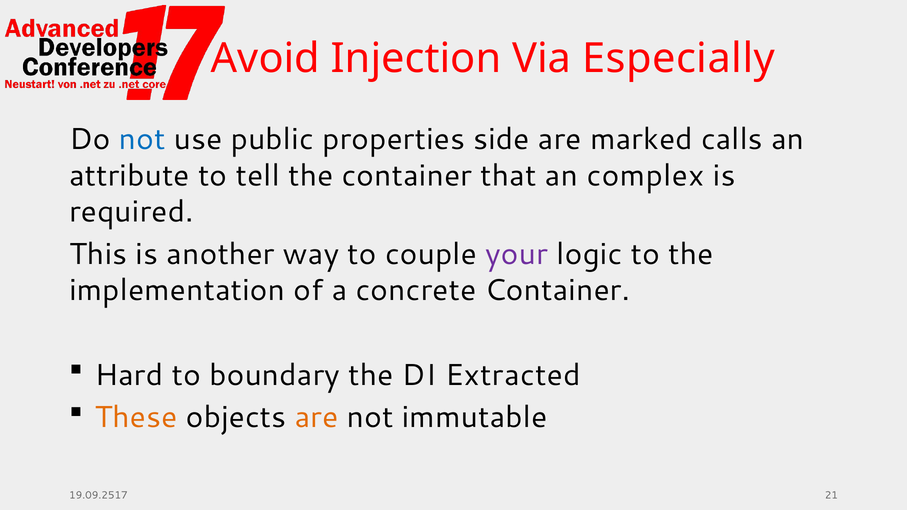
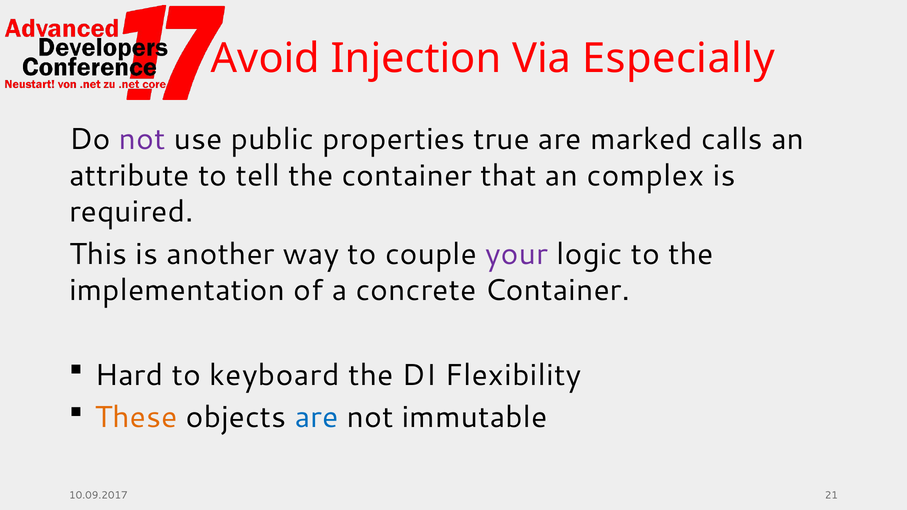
not colour: blue -> purple (142, 139)
side: side -> true (502, 139)
boundary: boundary -> keyboard (274, 375)
Extracted: Extracted -> Flexibility (513, 375)
are colour: orange -> blue (317, 418)
19.09.2517: 19.09.2517 -> 10.09.2017 (98, 496)
